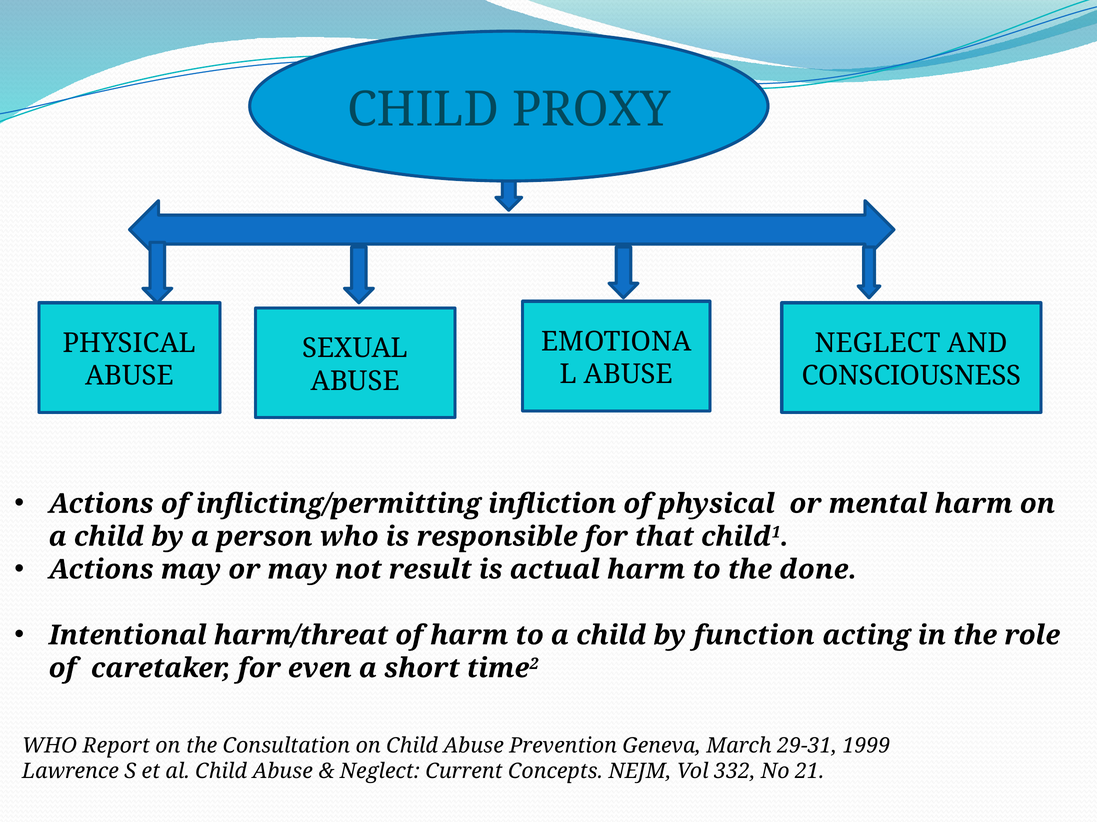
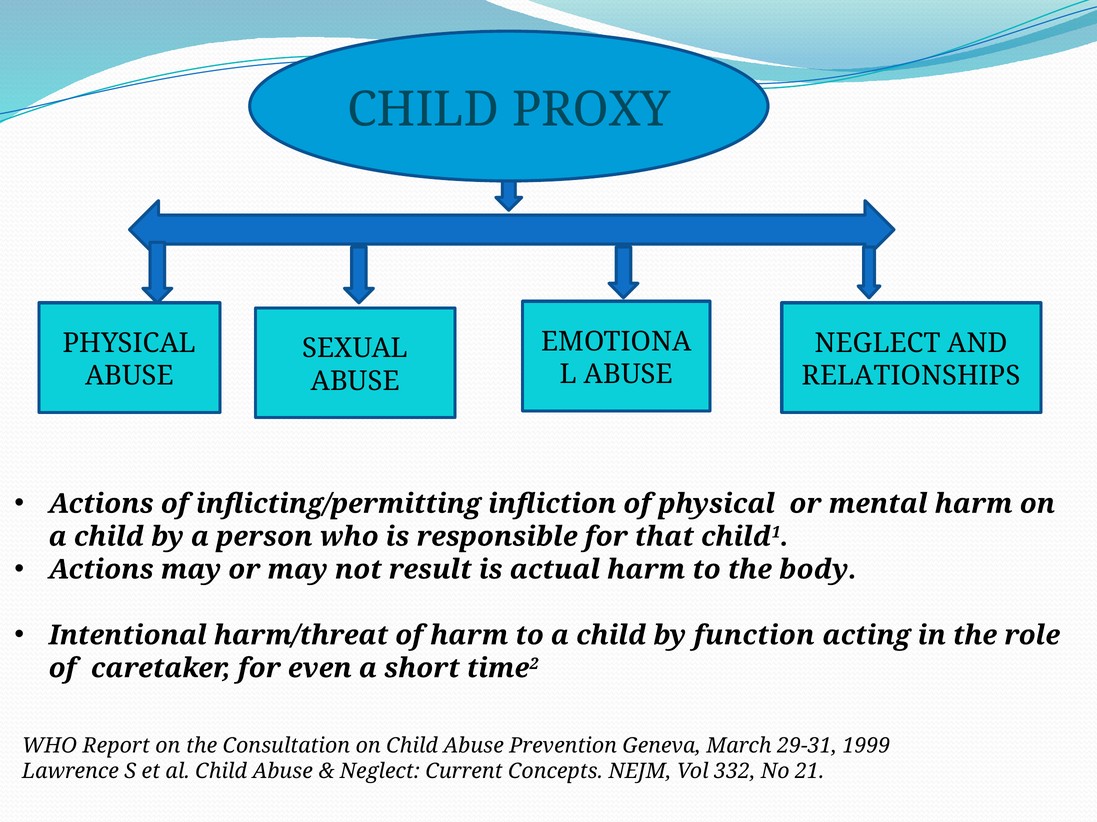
CONSCIOUSNESS: CONSCIOUSNESS -> RELATIONSHIPS (911, 376)
done: done -> body (818, 570)
